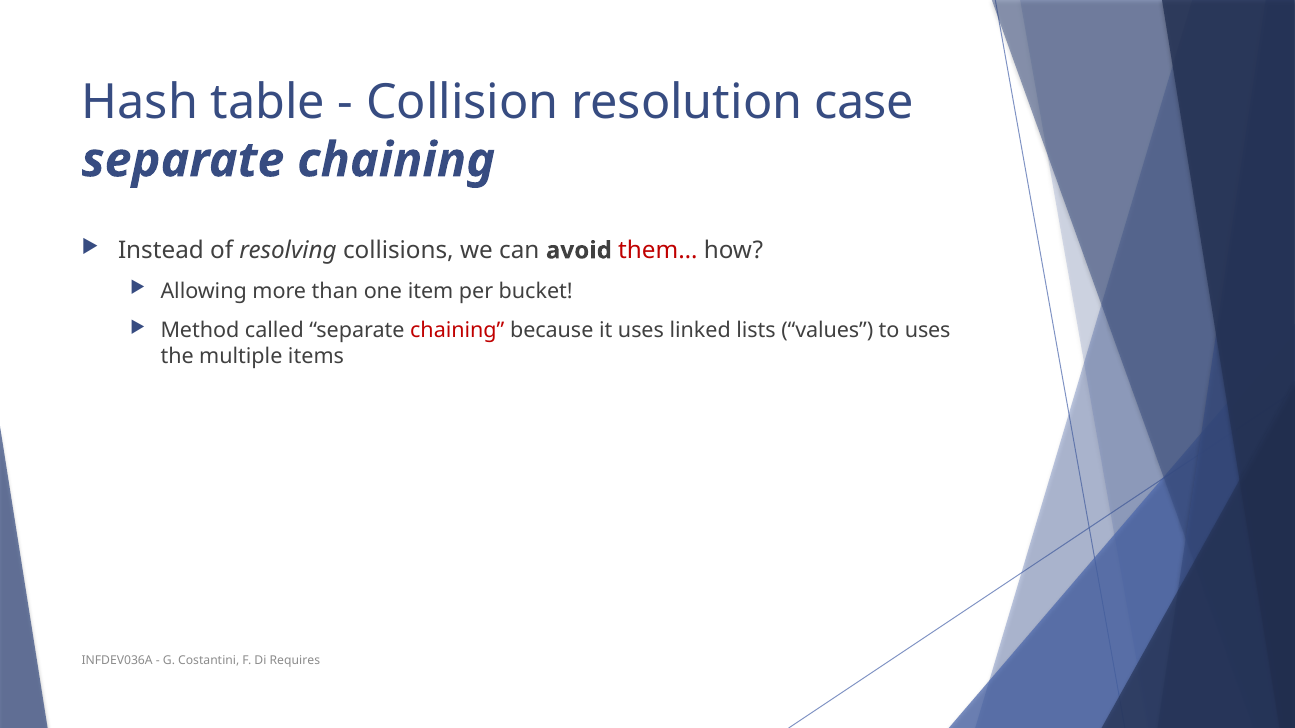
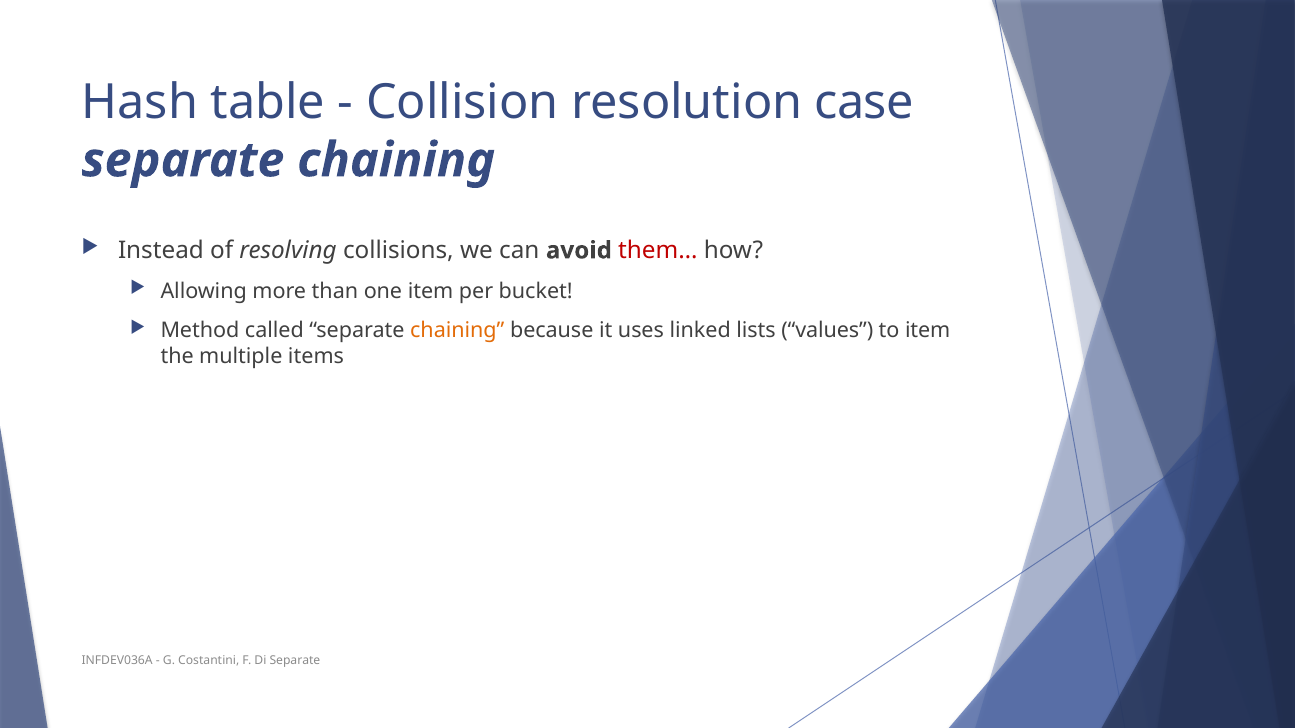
chaining colour: red -> orange (457, 331)
to uses: uses -> item (928, 331)
Di Requires: Requires -> Separate (295, 661)
